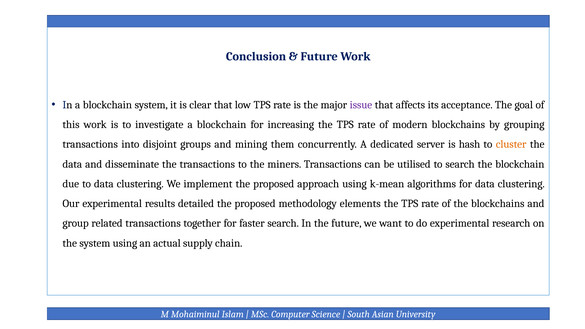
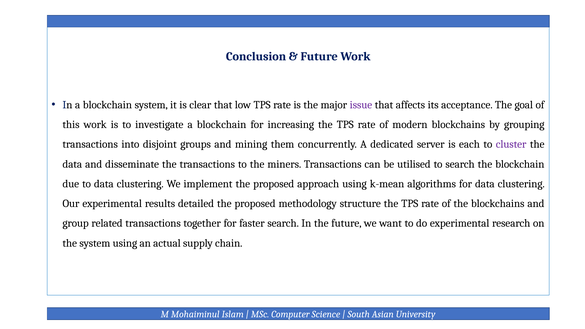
hash: hash -> each (469, 144)
cluster colour: orange -> purple (511, 144)
elements: elements -> structure (360, 204)
